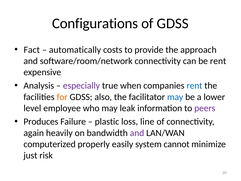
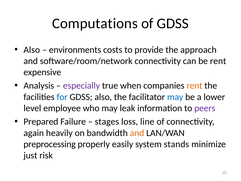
Configurations: Configurations -> Computations (95, 23)
Fact: Fact -> Also (32, 50)
automatically: automatically -> environments (75, 50)
rent colour: blue -> orange (194, 86)
for colour: orange -> blue (62, 97)
Produces: Produces -> Prepared (41, 121)
plastic: plastic -> stages (107, 121)
and colour: purple -> orange (137, 133)
computerized: computerized -> preprocessing (50, 144)
cannot: cannot -> stands (176, 144)
